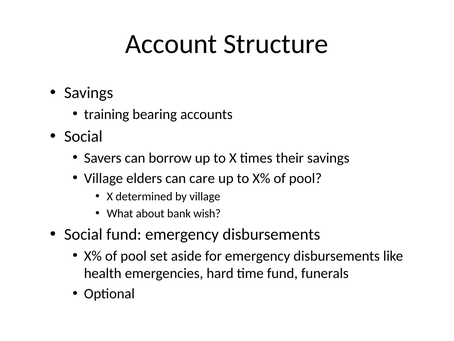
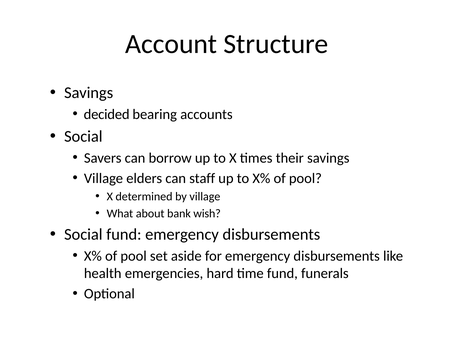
training: training -> decided (107, 114)
care: care -> staff (202, 178)
